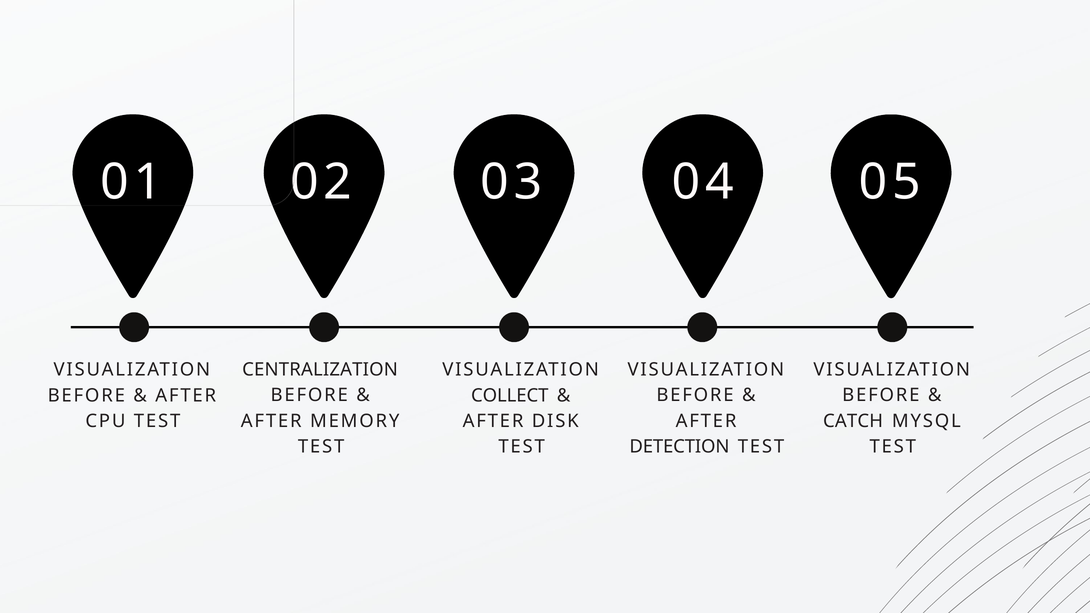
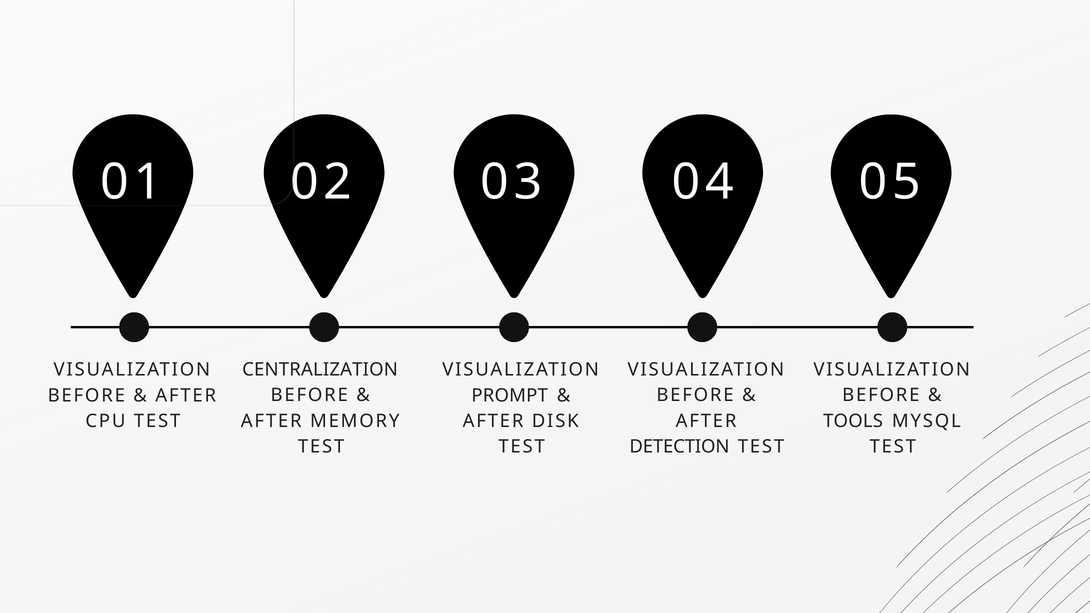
COLLECT: COLLECT -> PROMPT (510, 395)
CATCH: CATCH -> TOOLS (853, 421)
